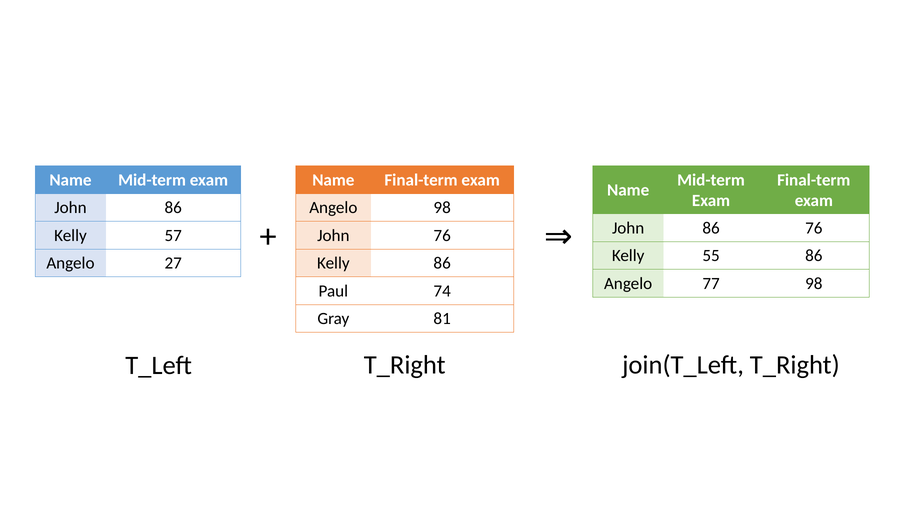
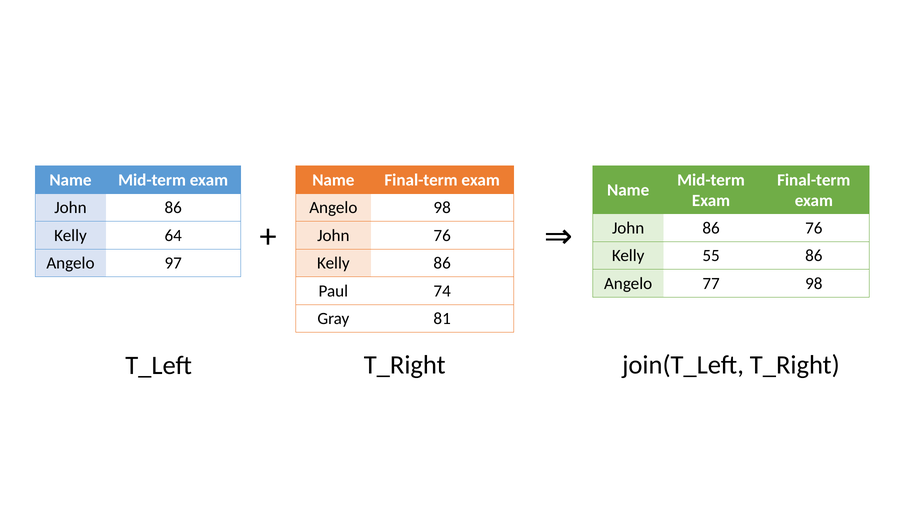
57: 57 -> 64 (173, 235)
27: 27 -> 97 (173, 263)
